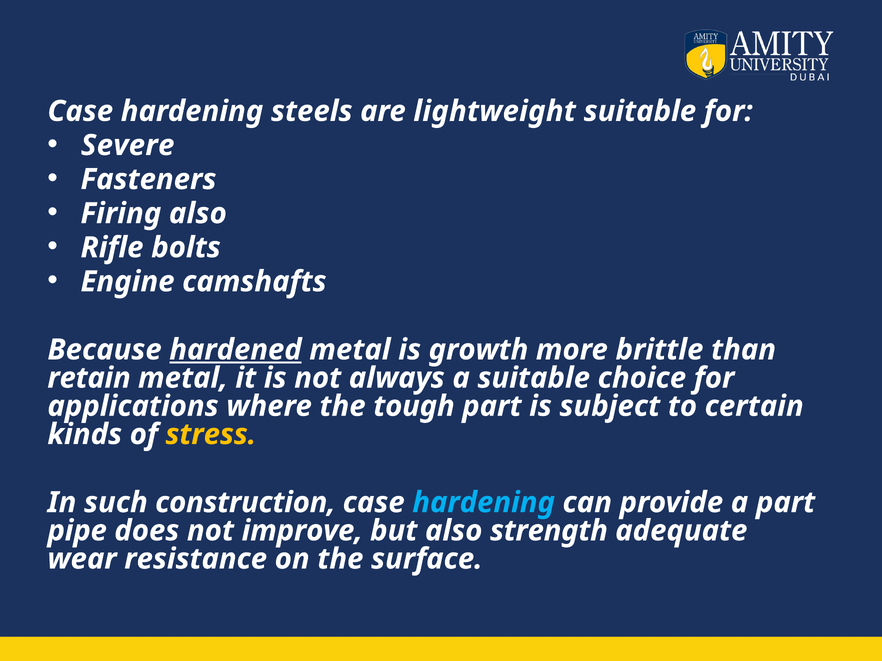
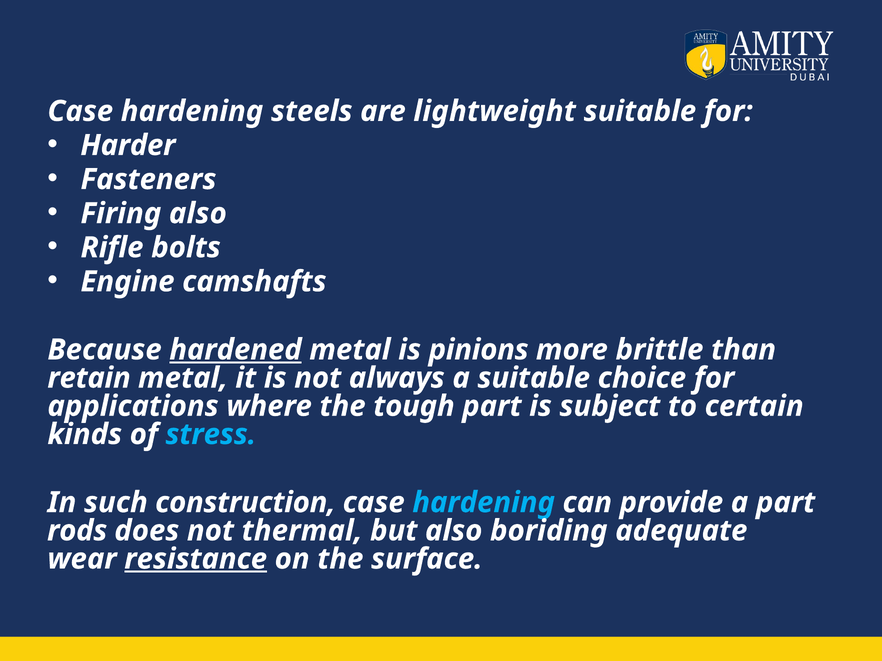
Severe: Severe -> Harder (128, 145)
growth: growth -> pinions (479, 350)
stress colour: yellow -> light blue (211, 435)
pipe: pipe -> rods (77, 531)
improve: improve -> thermal (302, 531)
strength: strength -> boriding (549, 531)
resistance underline: none -> present (196, 559)
